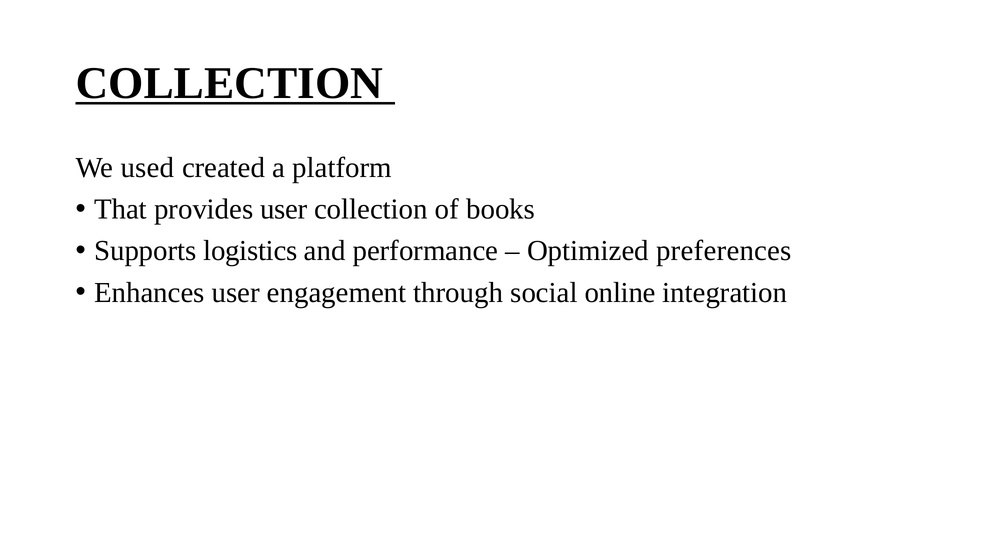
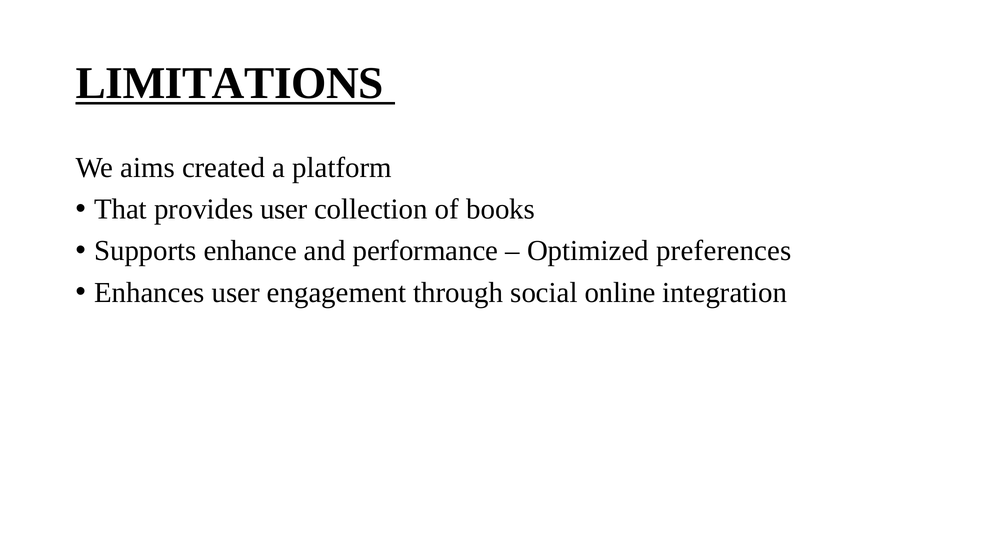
COLLECTION: COLLECTION -> LIMITATIONS (230, 83)
used: used -> aims (148, 168)
logistics: logistics -> enhance (250, 251)
